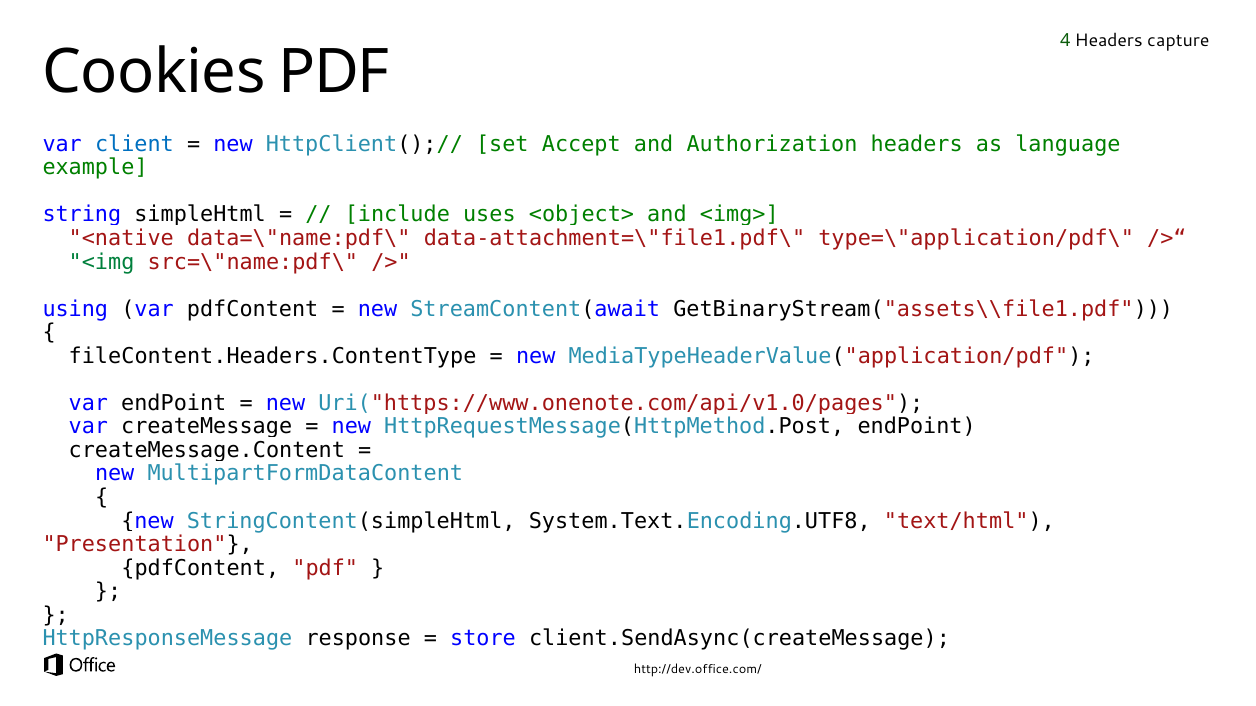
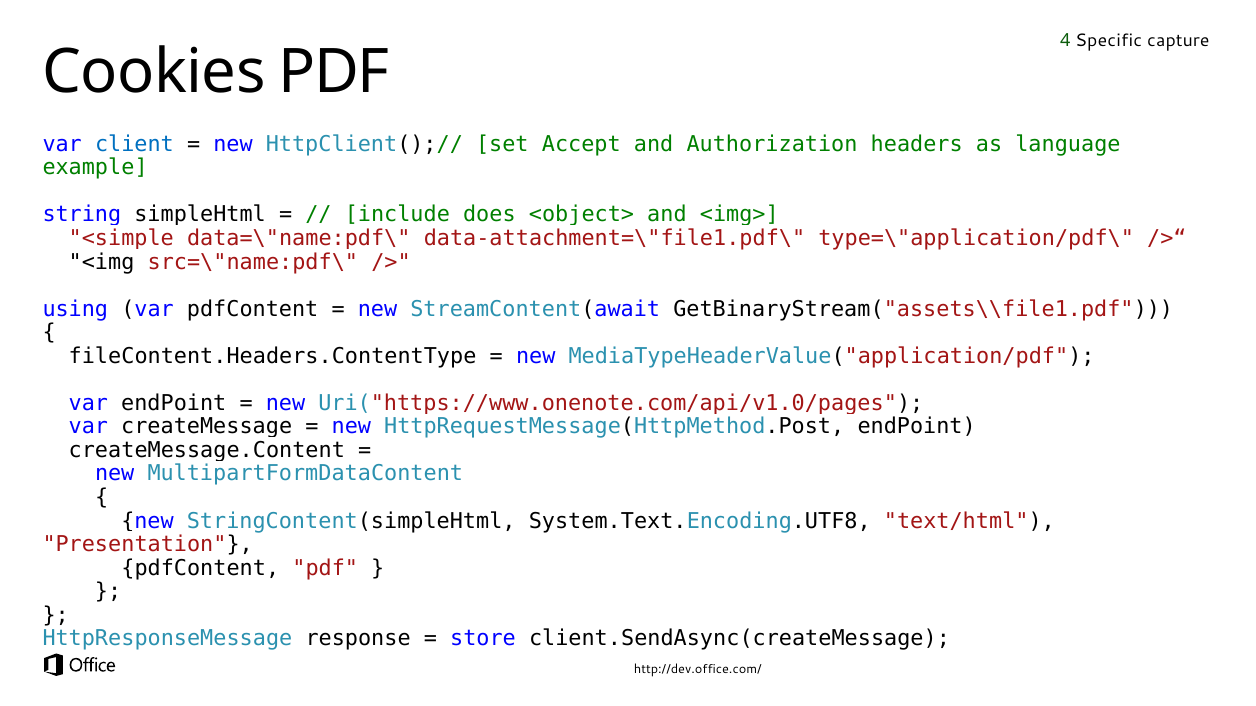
4 Headers: Headers -> Specific (1109, 41)
uses: uses -> does (489, 215)
<native: <native -> <simple (121, 238)
<img colour: green -> black (102, 262)
